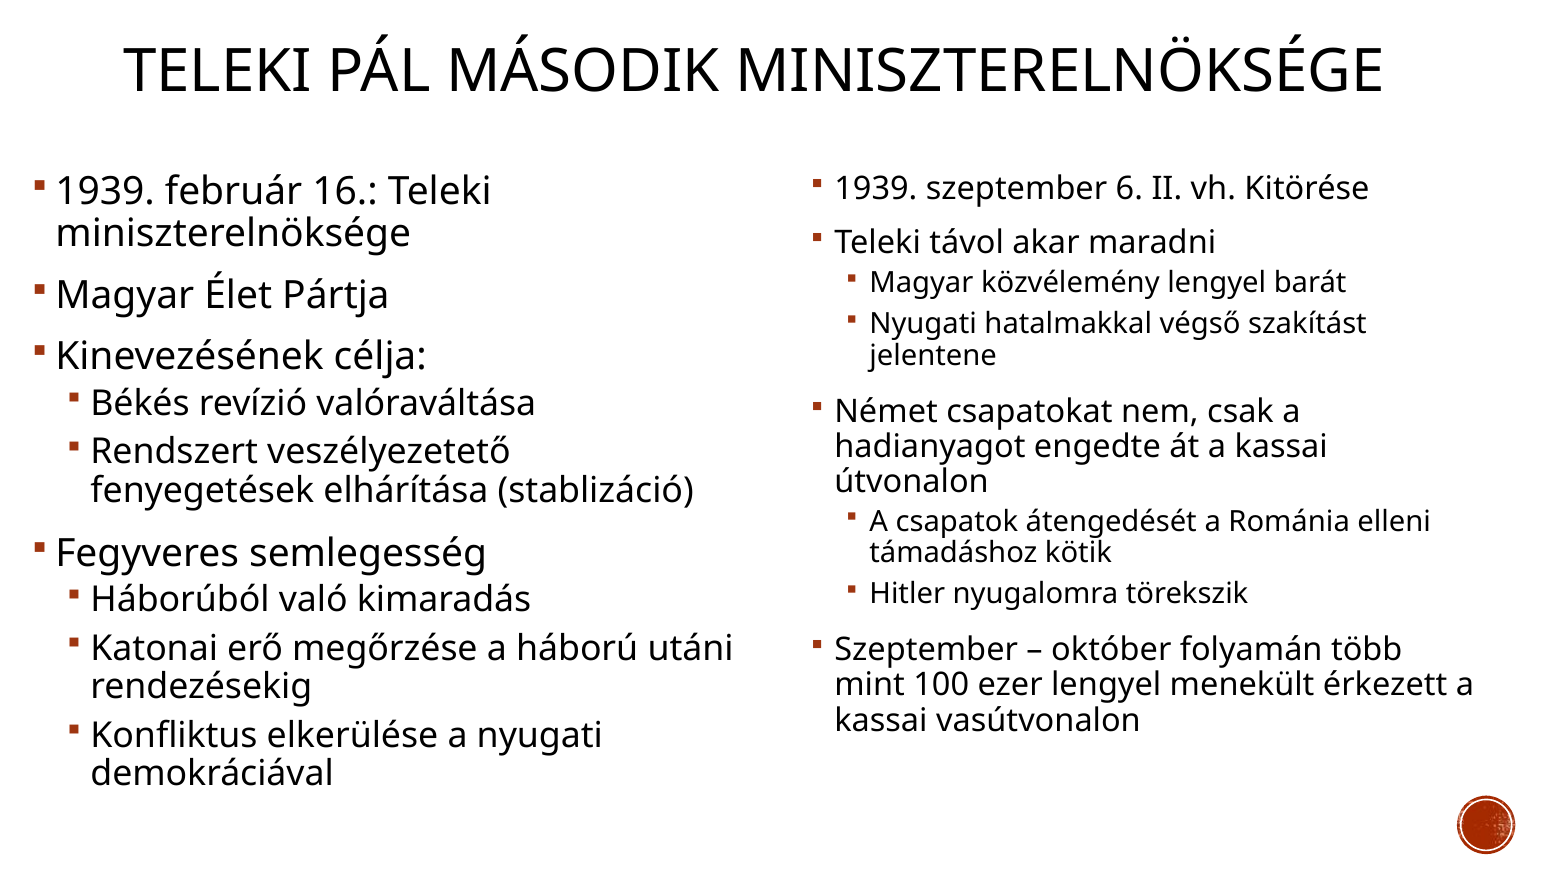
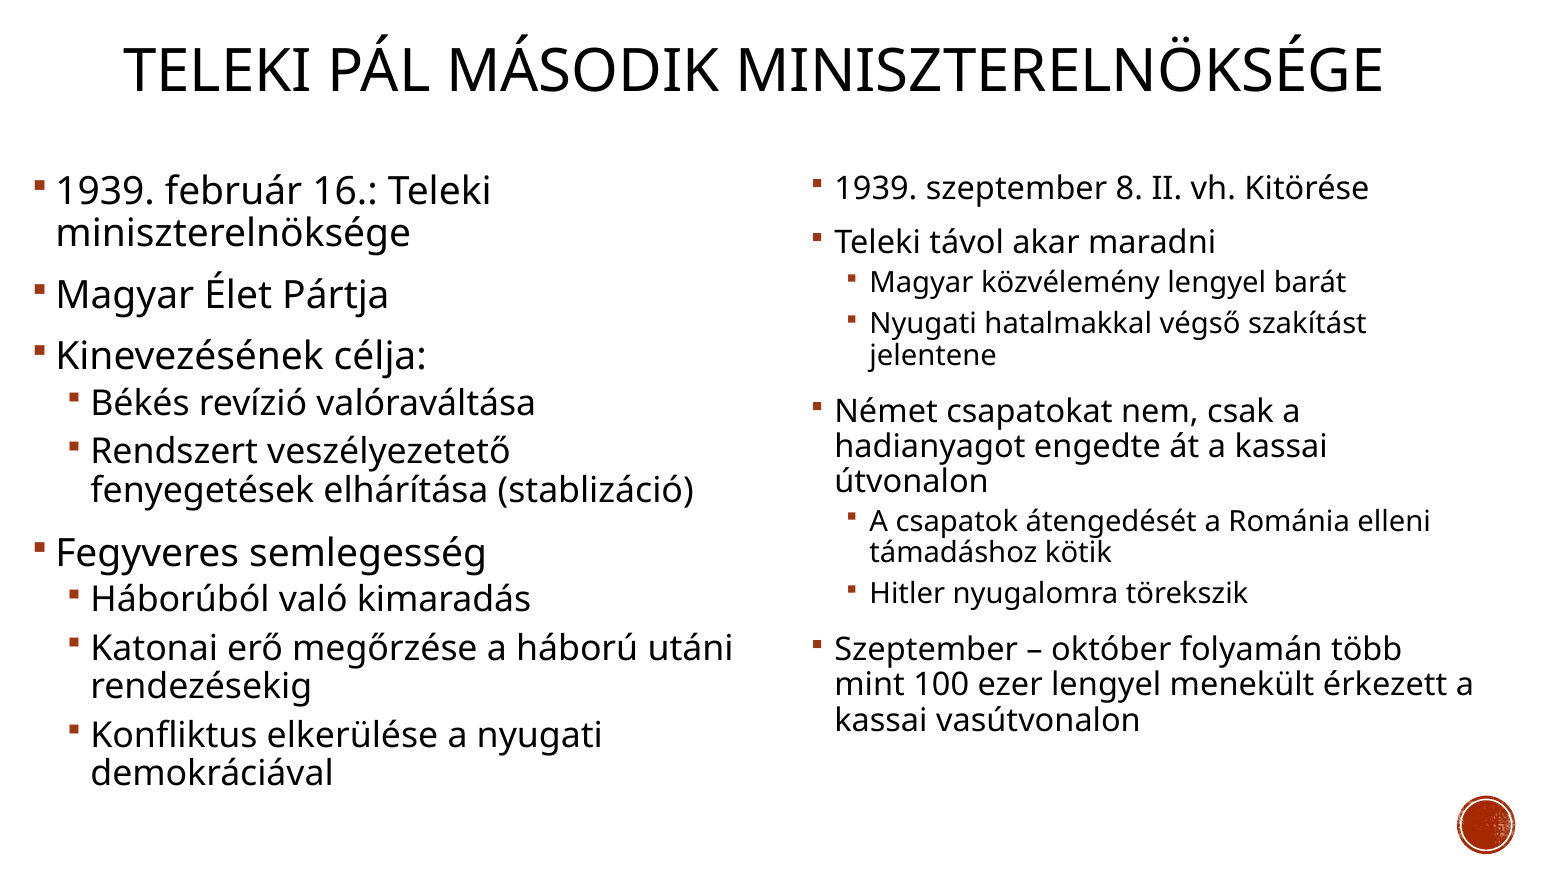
6: 6 -> 8 (1129, 188)
